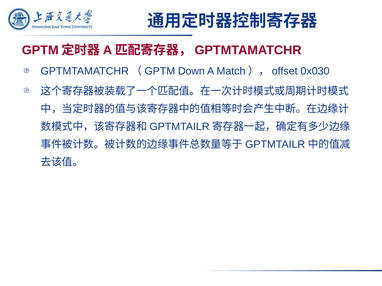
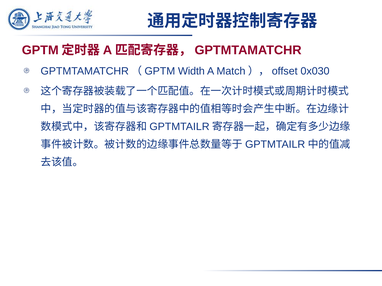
Down: Down -> Width (191, 71)
